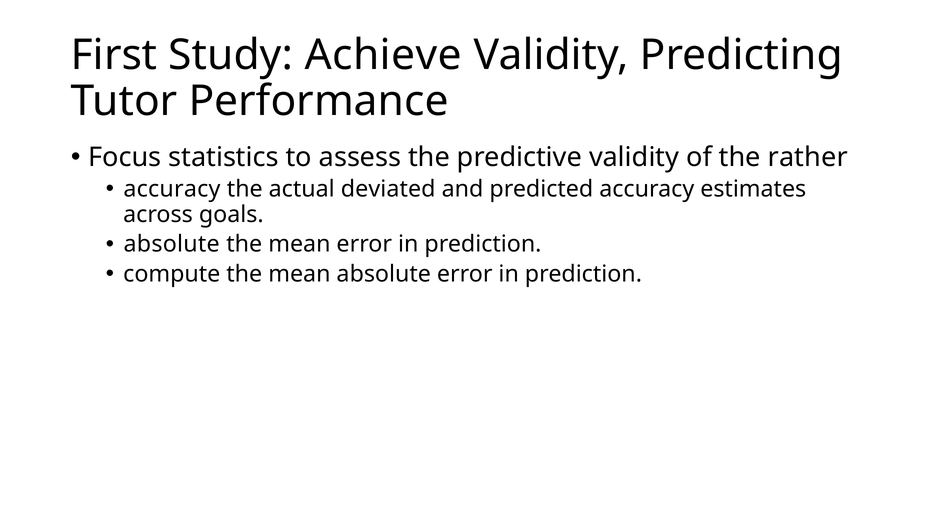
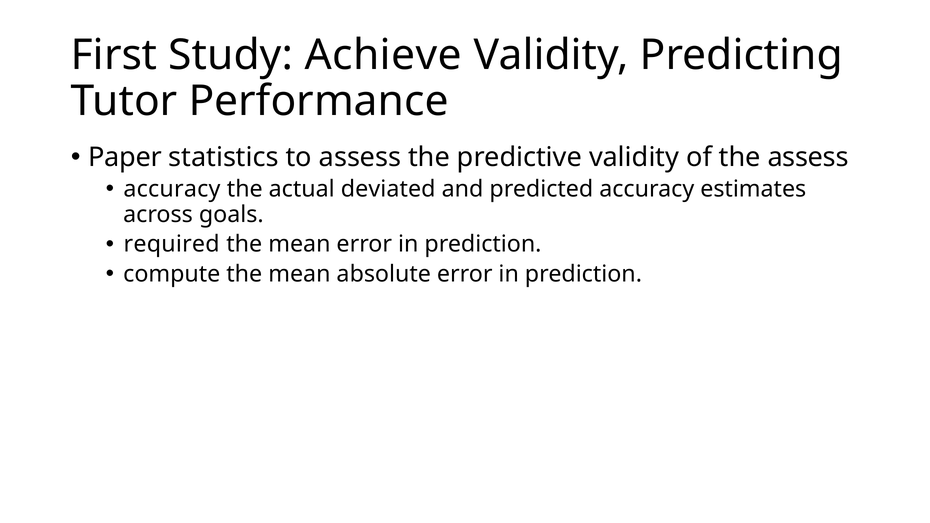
Focus: Focus -> Paper (125, 157)
the rather: rather -> assess (808, 157)
absolute: absolute -> required (172, 244)
